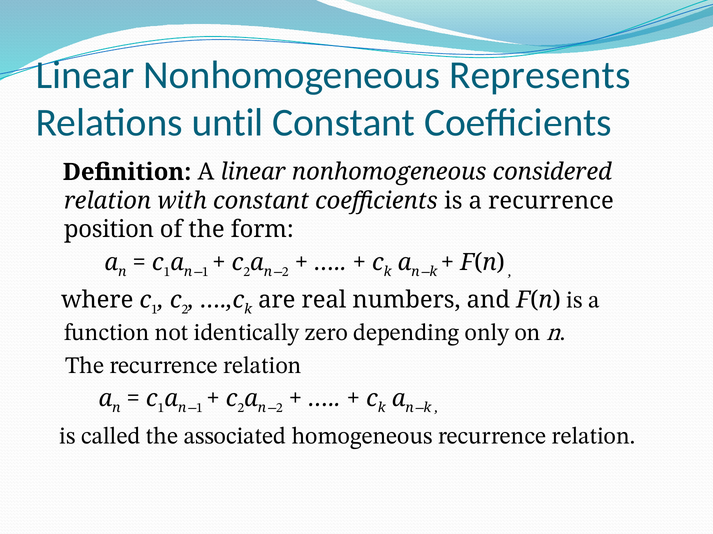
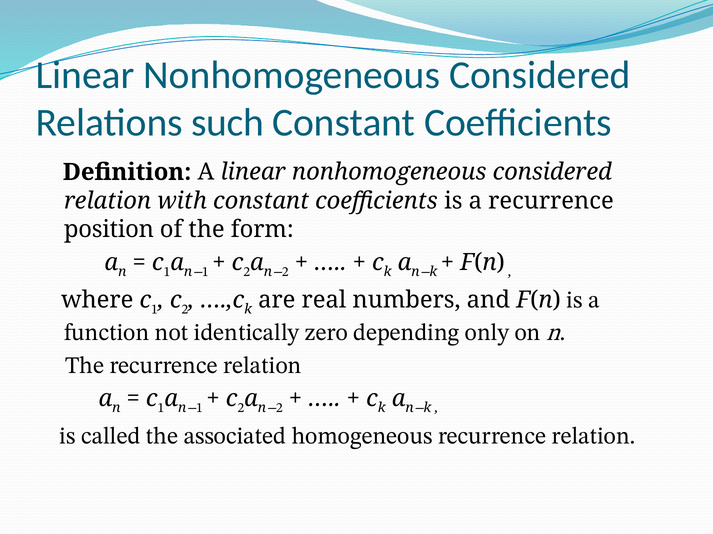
Represents: Represents -> Considered (540, 75)
until: until -> such (228, 123)
